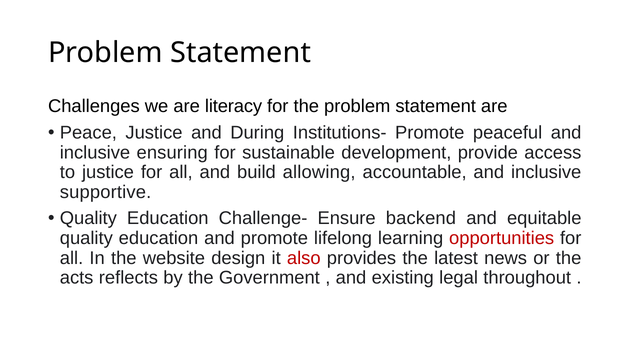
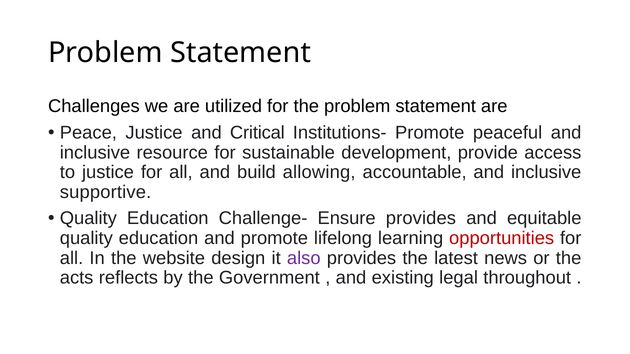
literacy: literacy -> utilized (233, 106)
During: During -> Critical (257, 133)
ensuring: ensuring -> resource (172, 153)
Ensure backend: backend -> provides (421, 219)
also colour: red -> purple (304, 258)
